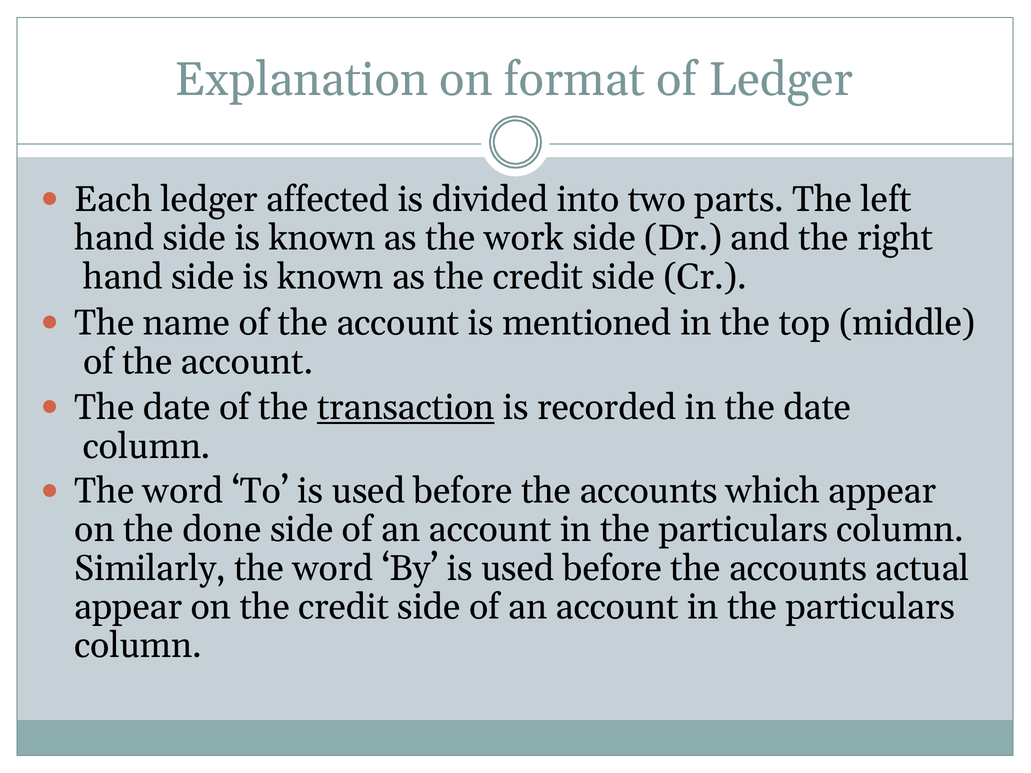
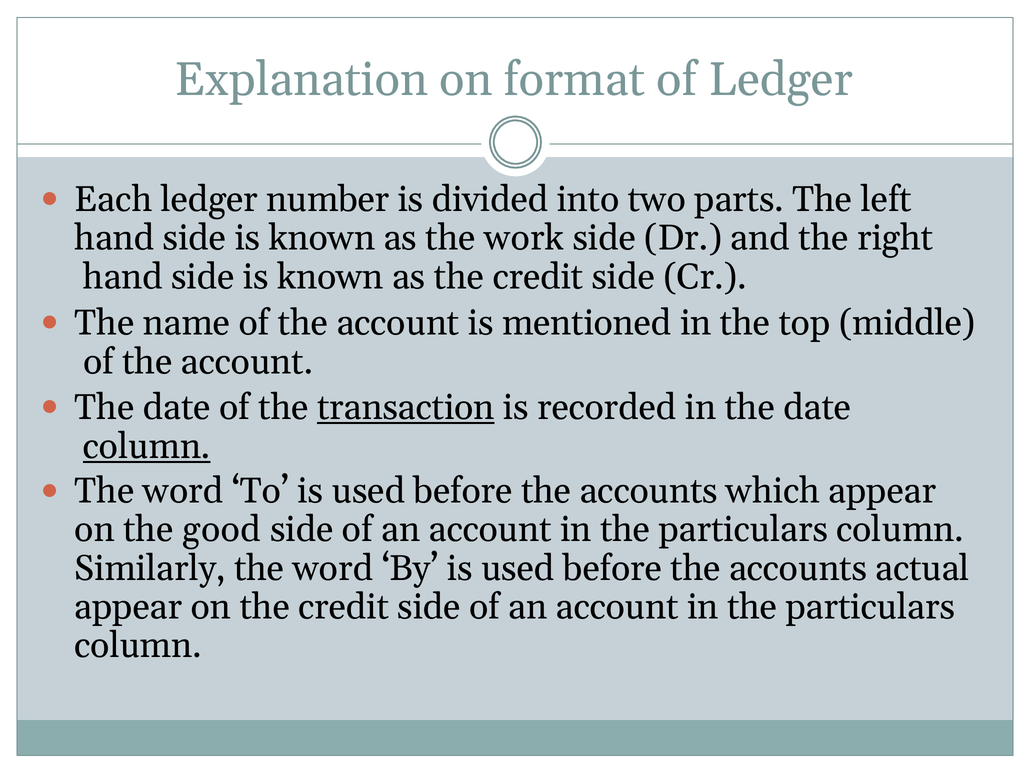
affected: affected -> number (328, 200)
column underline: none -> present (147, 447)
done: done -> good (222, 530)
